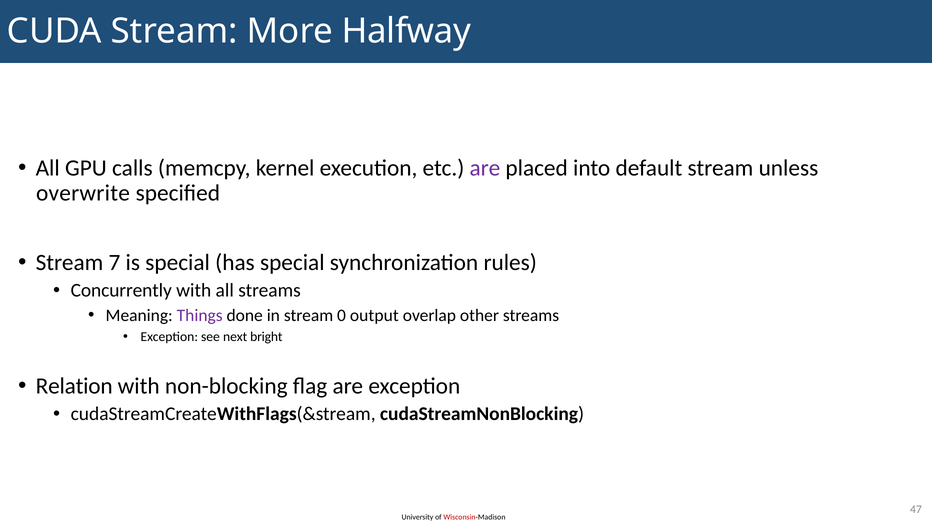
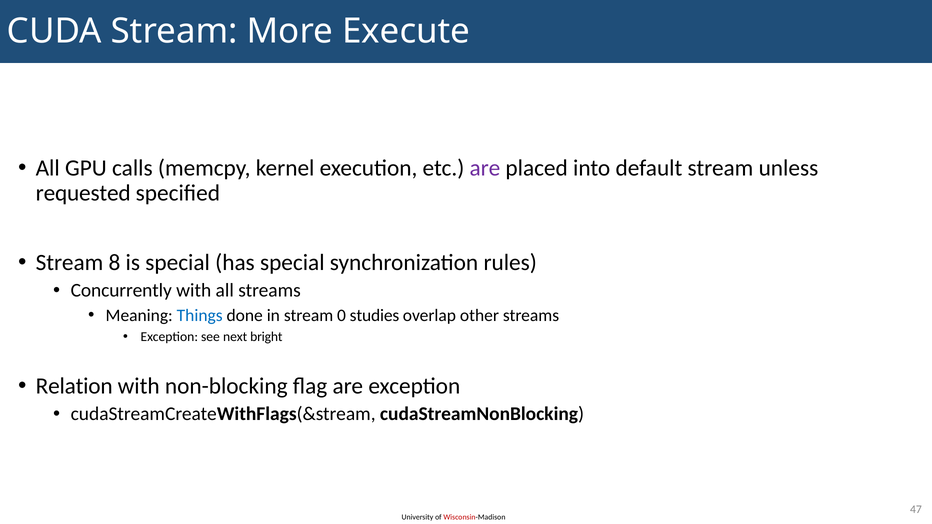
Halfway: Halfway -> Execute (406, 31)
overwrite: overwrite -> requested (83, 193)
7: 7 -> 8 (114, 263)
Things colour: purple -> blue (200, 315)
output: output -> studies (374, 315)
